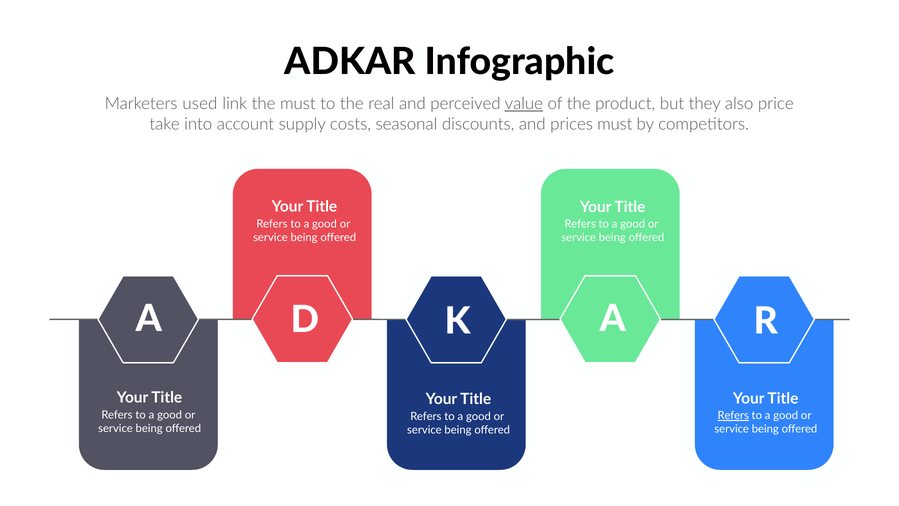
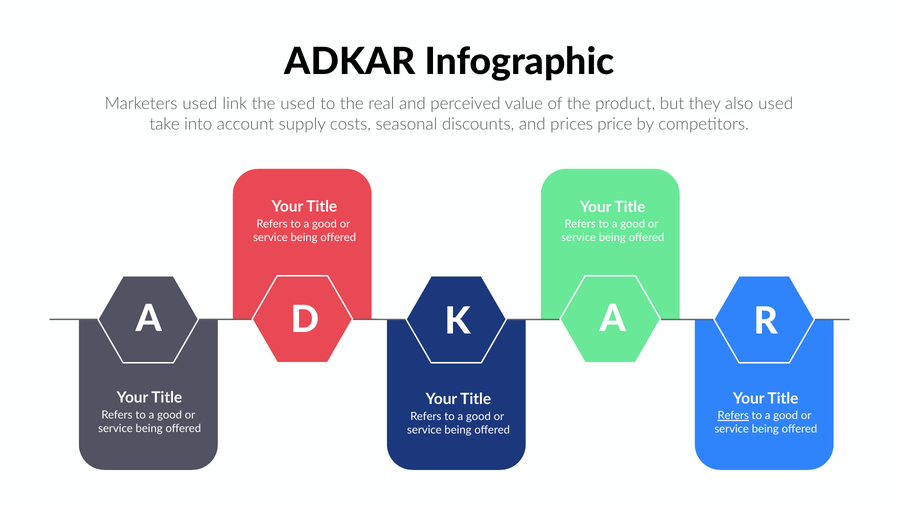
the must: must -> used (298, 104)
value underline: present -> none (524, 104)
also price: price -> used (776, 104)
prices must: must -> price (615, 124)
